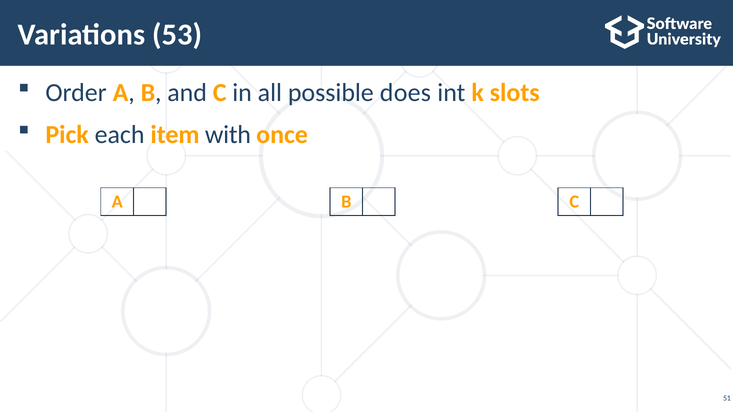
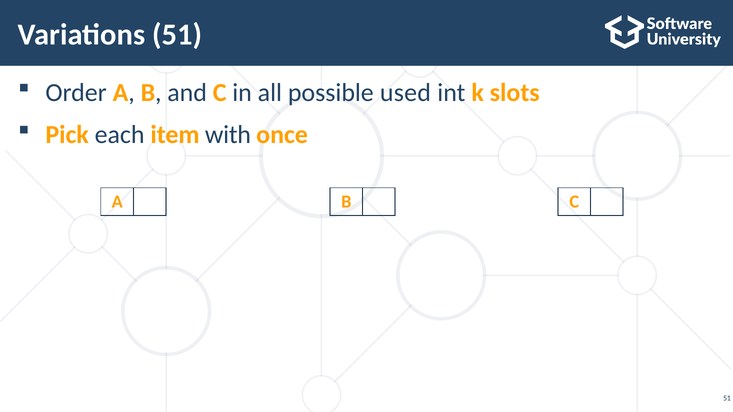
Variations 53: 53 -> 51 (177, 35)
does: does -> used (405, 93)
